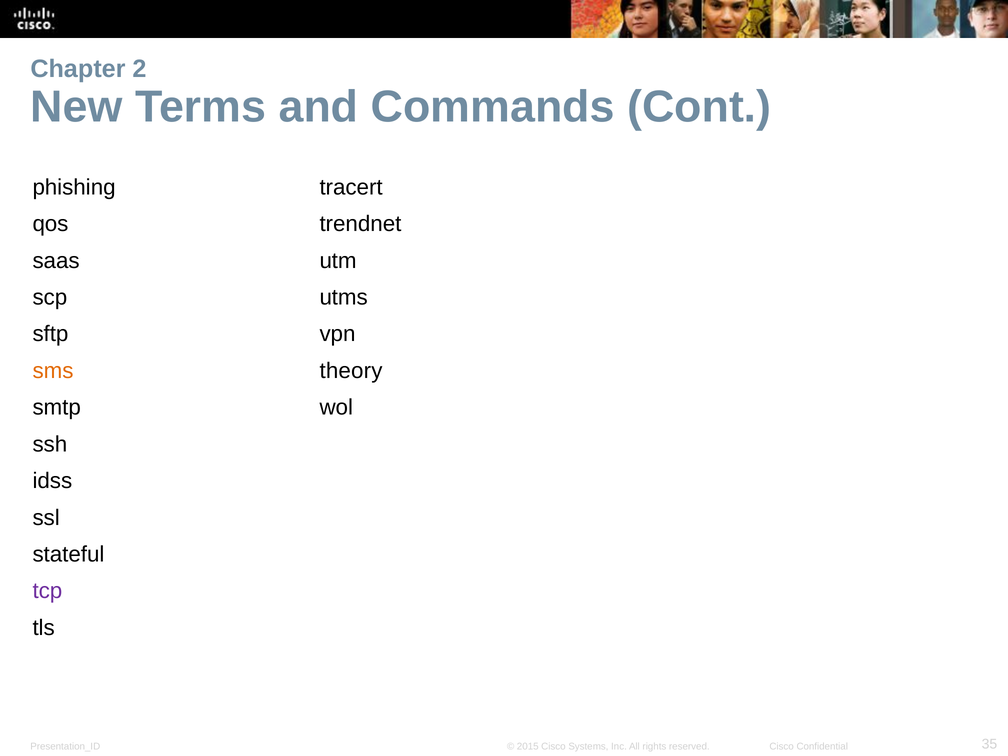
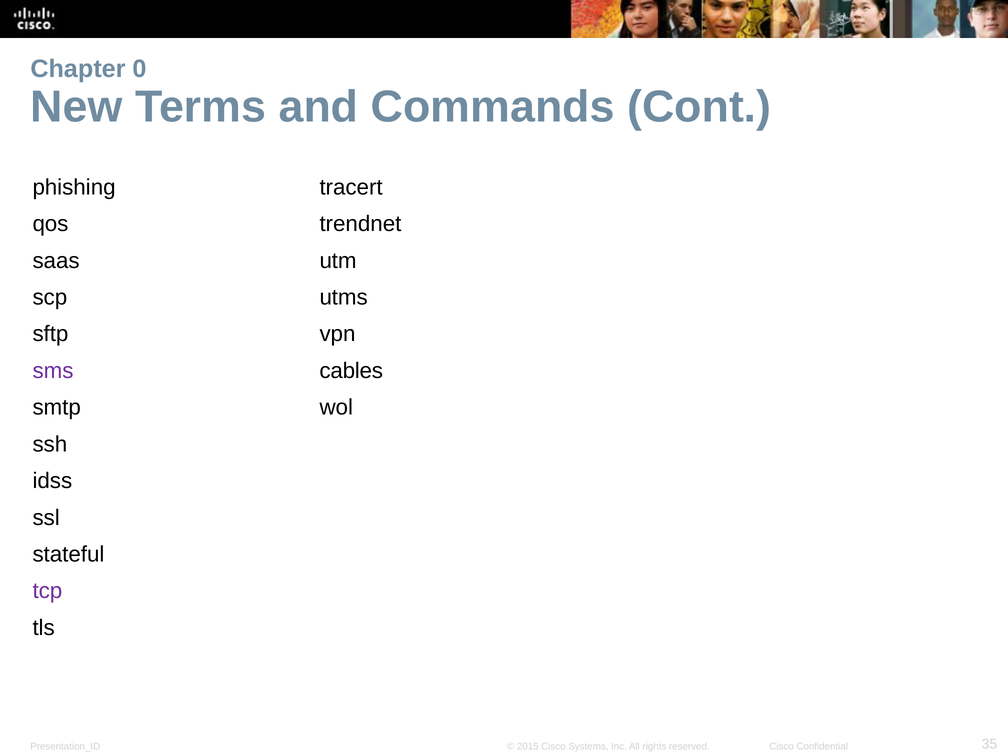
2: 2 -> 0 (140, 69)
sms colour: orange -> purple (53, 371)
theory: theory -> cables (351, 371)
